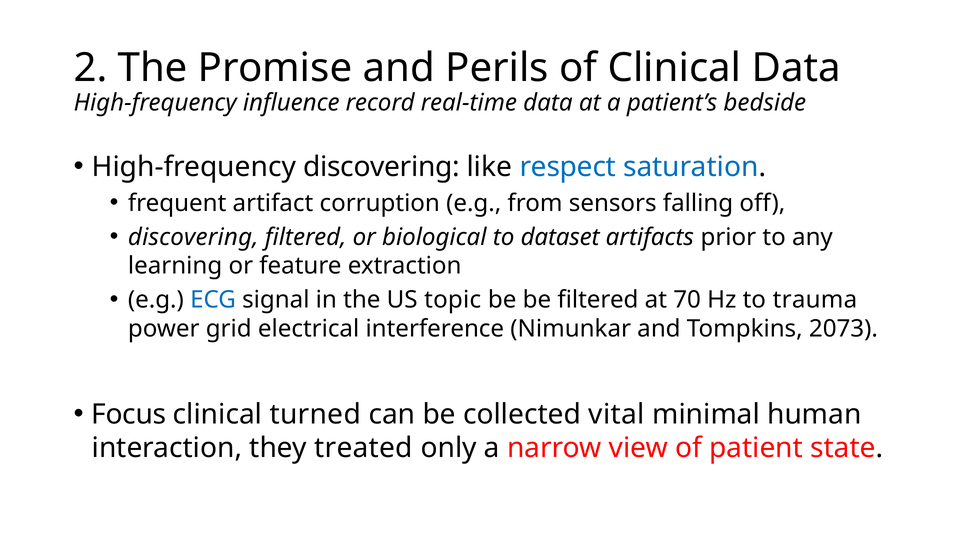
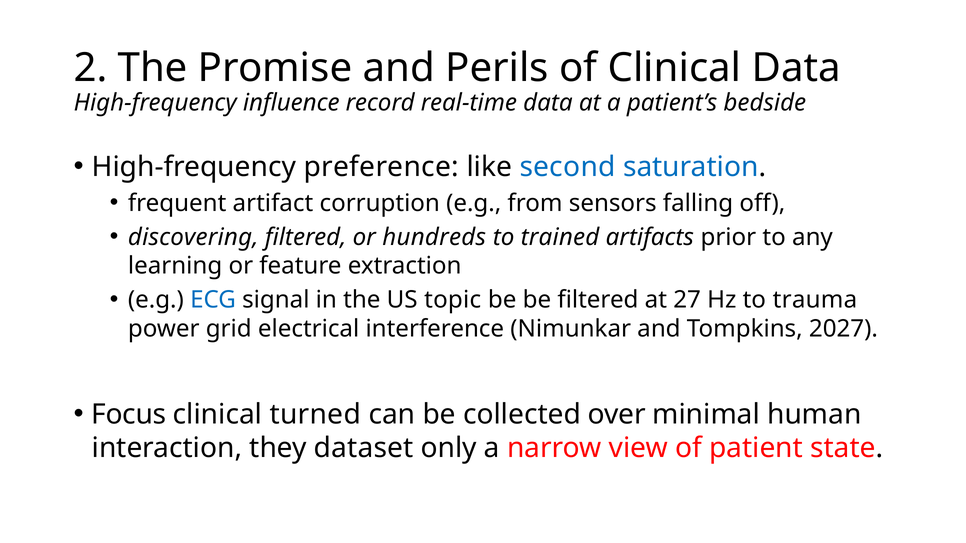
discovering: discovering -> preference (381, 167)
respect: respect -> second (568, 167)
biological: biological -> hundreds (434, 237)
dataset: dataset -> trained (560, 237)
70: 70 -> 27 (687, 300)
2073: 2073 -> 2027 (843, 329)
vital: vital -> over (617, 415)
treated: treated -> dataset (364, 448)
